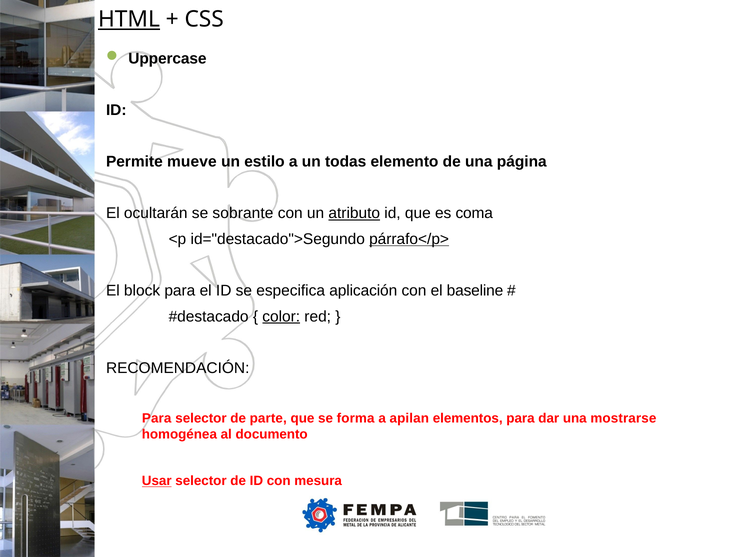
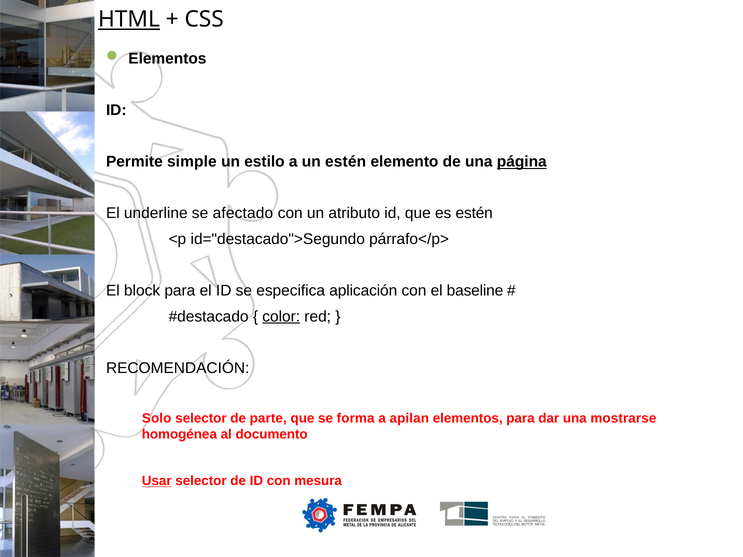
Uppercase: Uppercase -> Elementos (167, 59)
mueve: mueve -> simple (192, 162)
un todas: todas -> estén (346, 162)
página underline: none -> present (522, 162)
ocultarán: ocultarán -> underline (156, 213)
sobrante: sobrante -> afectado (243, 213)
atributo underline: present -> none (354, 213)
es coma: coma -> estén (474, 213)
párrafo</p> underline: present -> none (409, 239)
Para: Para -> Solo (157, 418)
